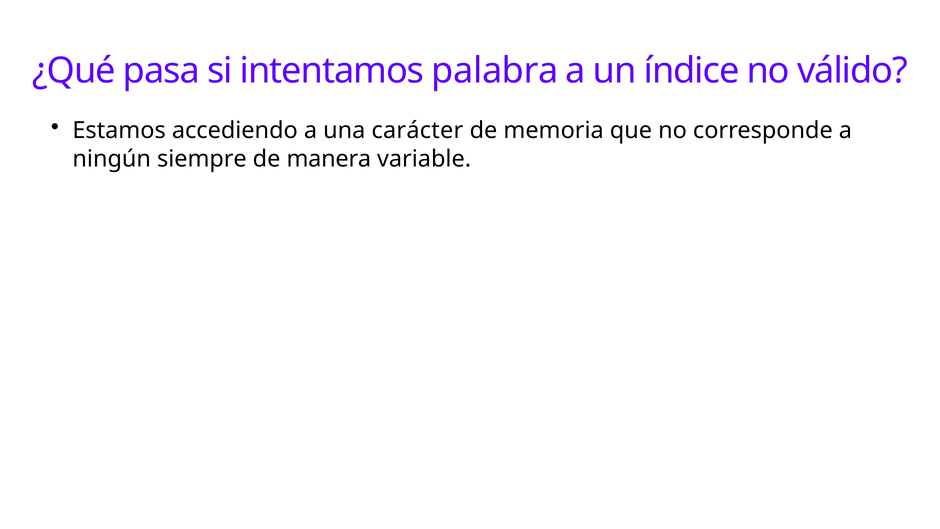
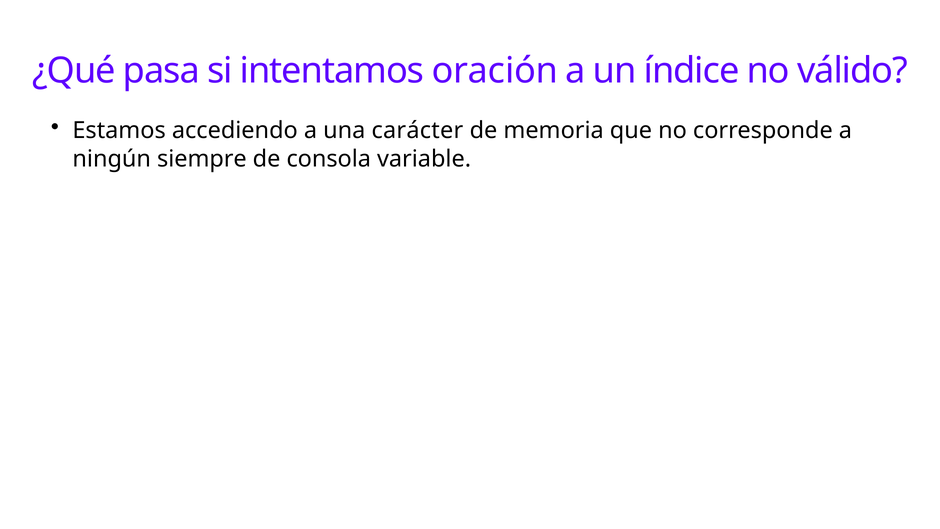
palabra: palabra -> oración (495, 71)
manera: manera -> consola (329, 159)
